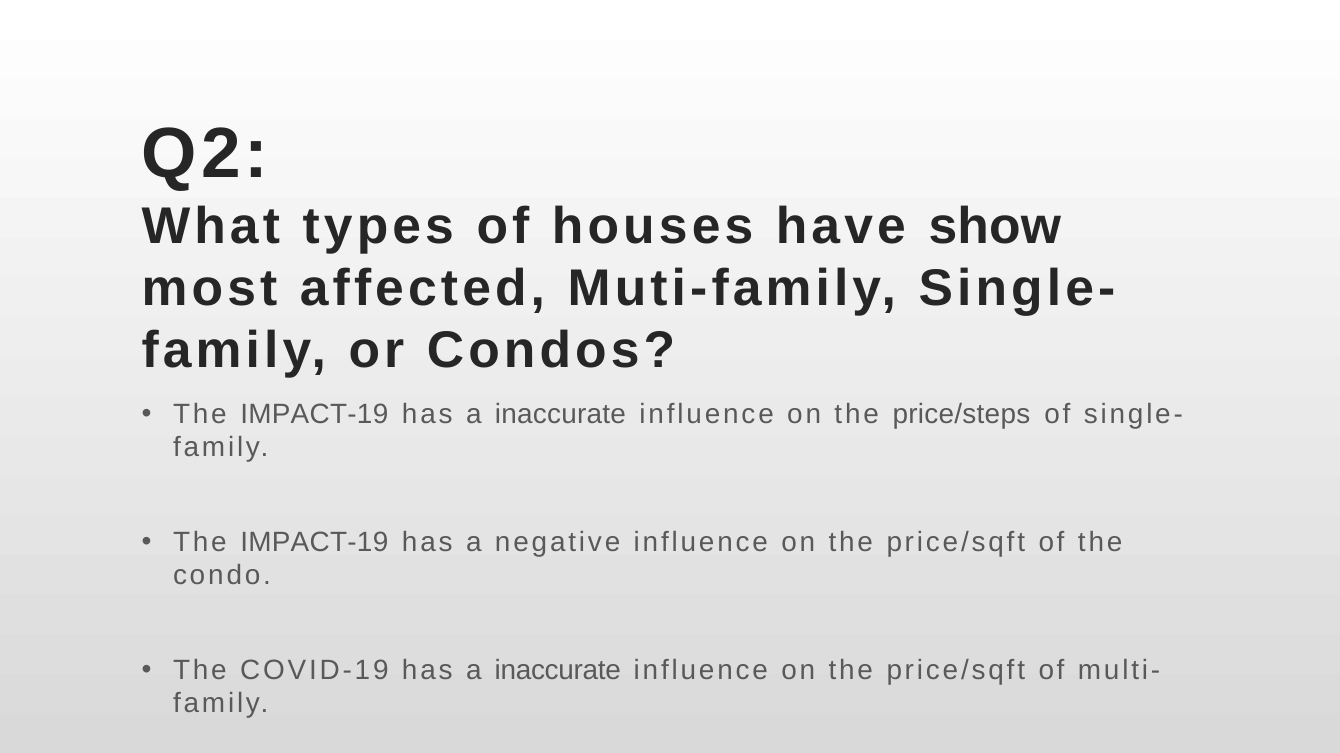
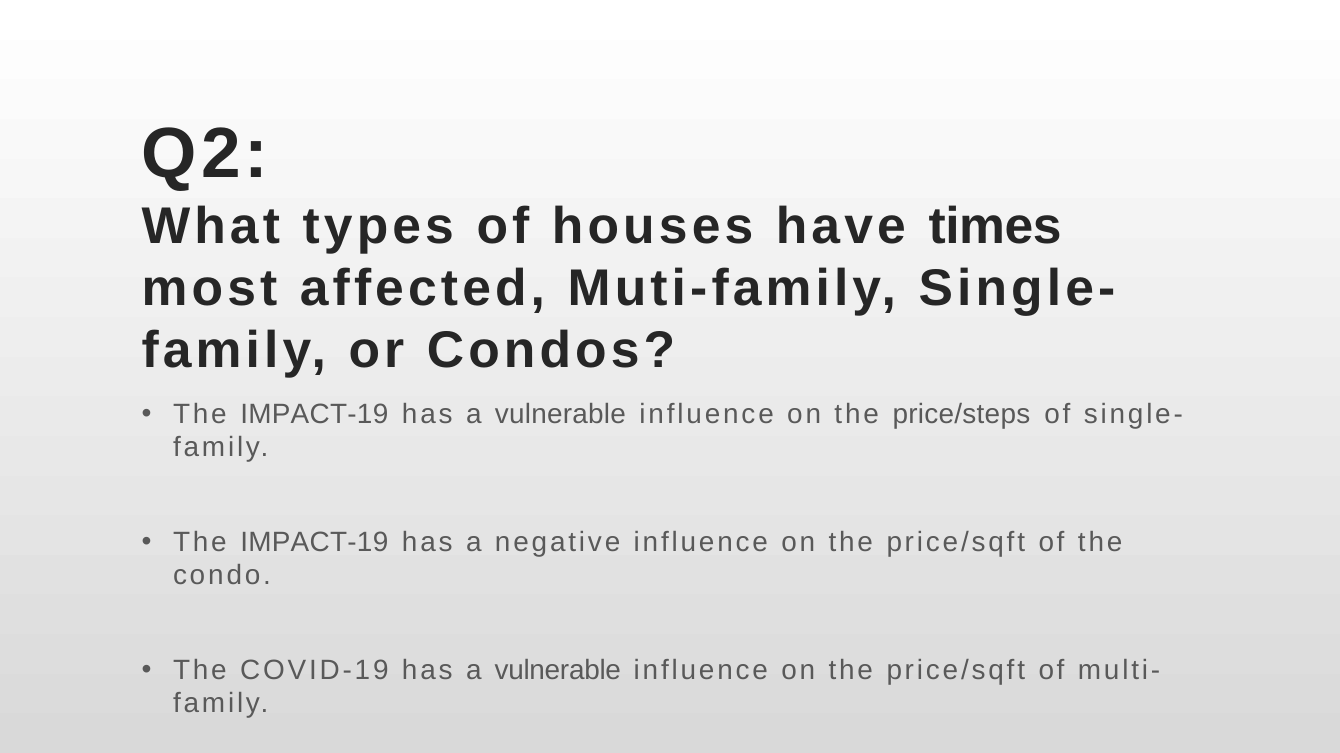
show: show -> times (995, 227)
inaccurate: inaccurate -> vulnerable (560, 415)
COVID-19 has a inaccurate: inaccurate -> vulnerable (558, 671)
